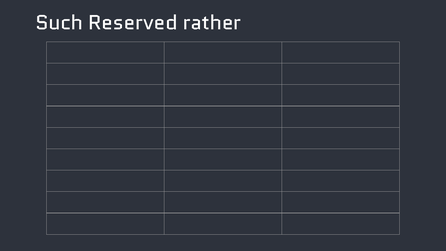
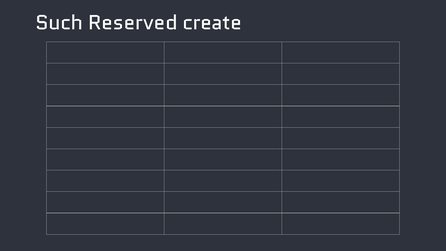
rather: rather -> create (212, 23)
